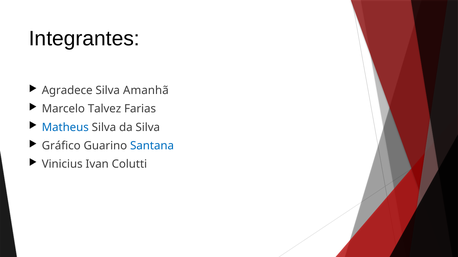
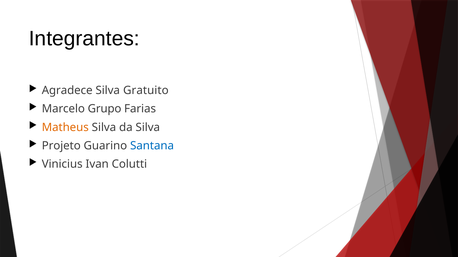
Amanhã: Amanhã -> Gratuito (146, 91)
Talvez: Talvez -> Grupo (105, 109)
Matheus colour: blue -> orange (65, 128)
Gráfico: Gráfico -> Projeto (61, 146)
